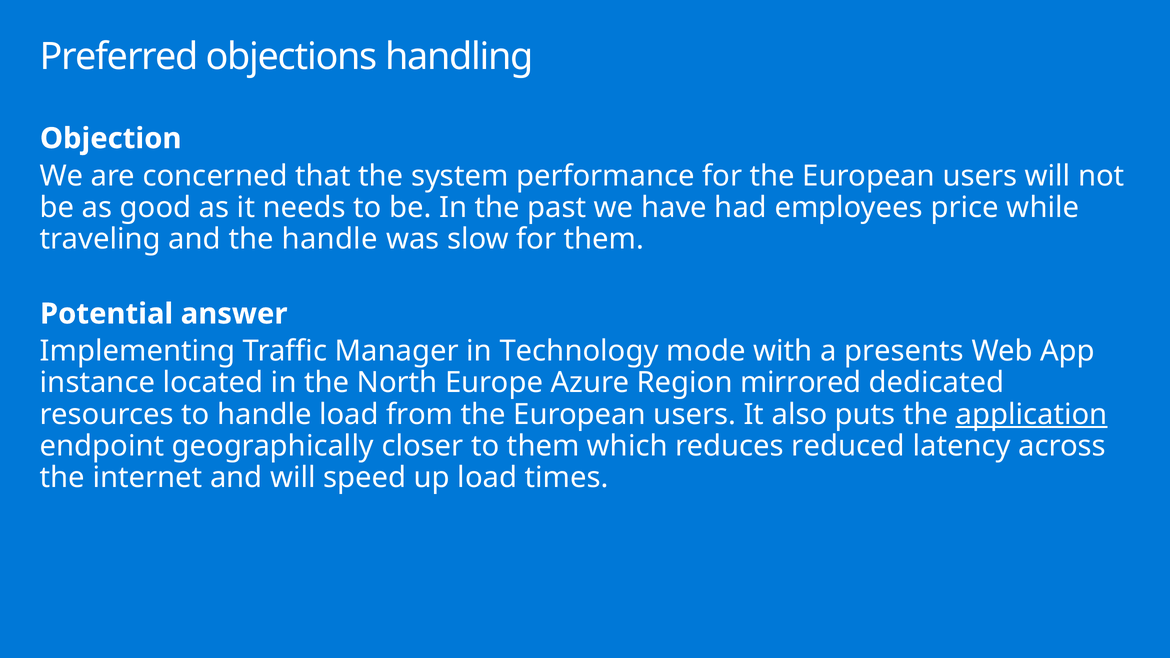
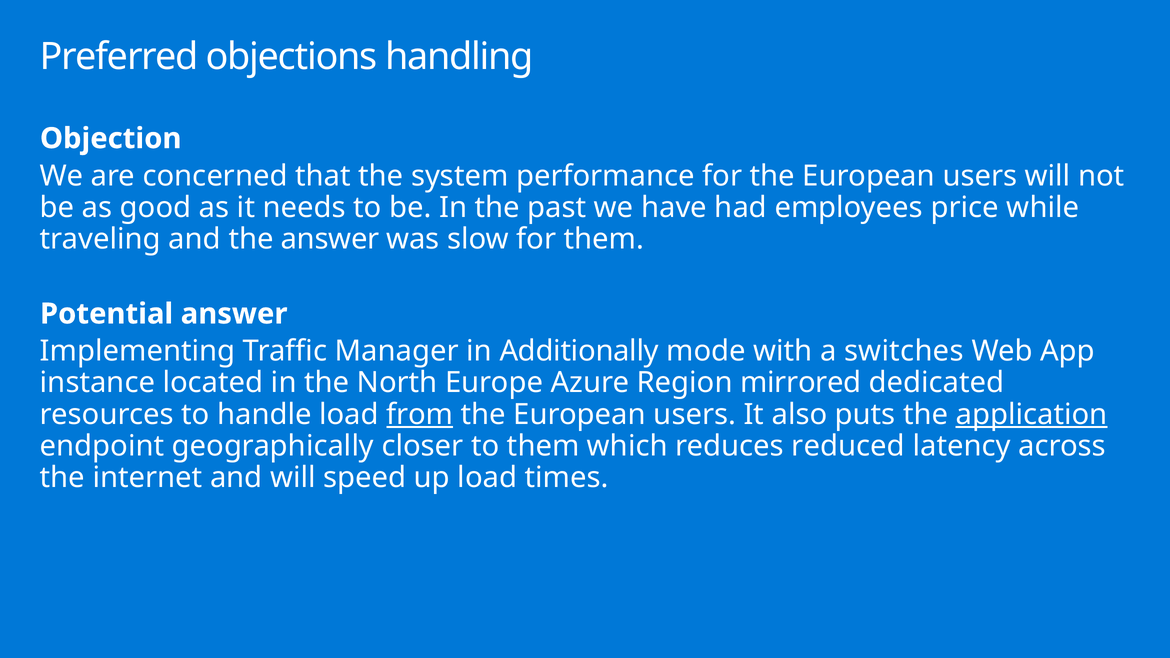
the handle: handle -> answer (330, 239)
Technology: Technology -> Additionally (579, 351)
presents: presents -> switches (904, 351)
from underline: none -> present (420, 414)
